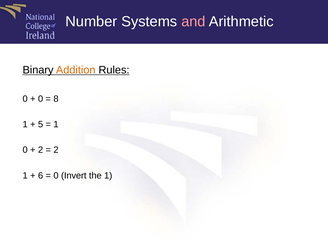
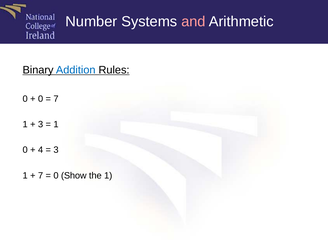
Addition colour: orange -> blue (76, 70)
8: 8 -> 7 (56, 99)
5: 5 -> 3 (41, 124)
2: 2 -> 4 (41, 150)
2: 2 -> 3 (56, 150)
6: 6 -> 7 (41, 176)
Invert: Invert -> Show (74, 176)
